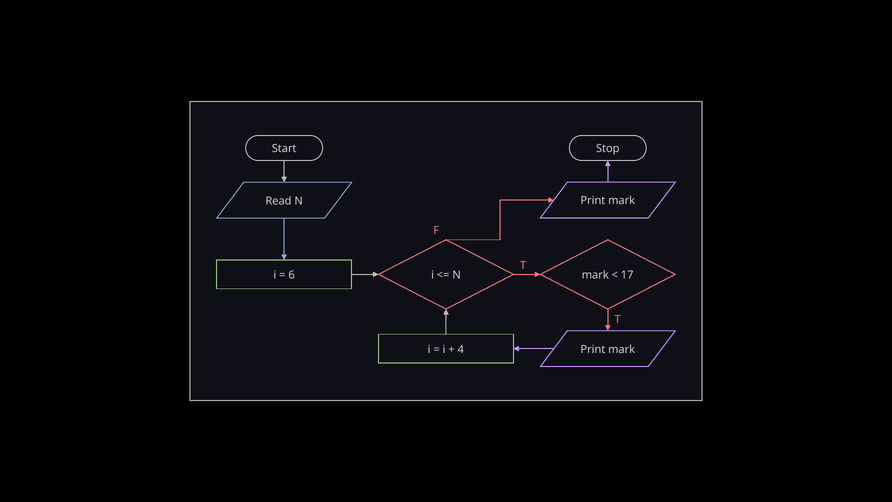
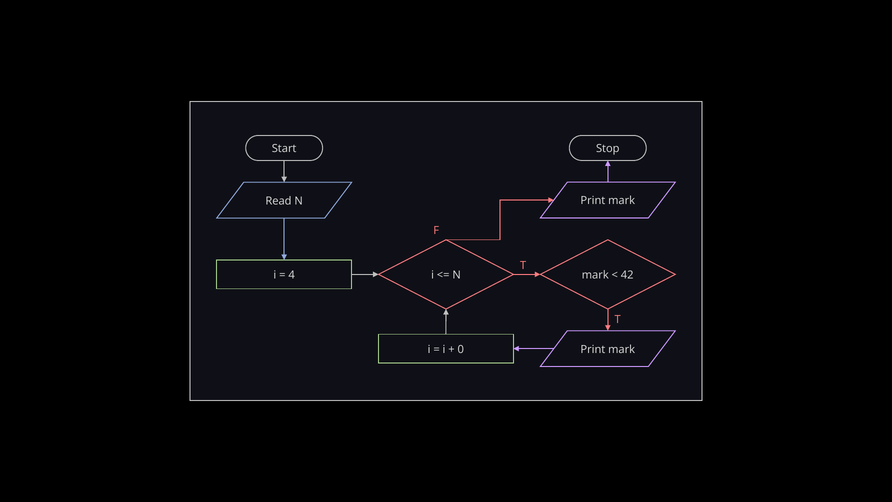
6: 6 -> 4 (292, 275)
17: 17 -> 42 (627, 275)
4: 4 -> 0 (461, 349)
